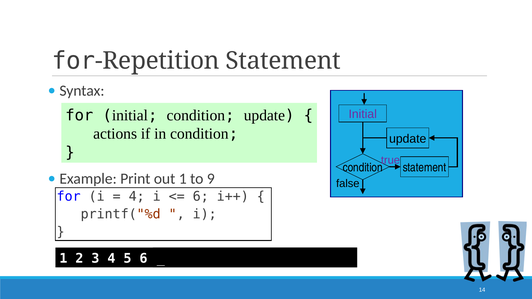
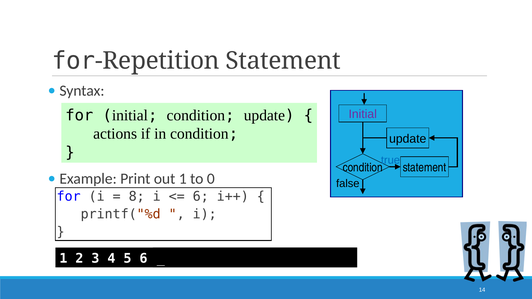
true colour: purple -> blue (390, 160)
9: 9 -> 0 (211, 179)
4: 4 -> 8 (137, 197)
